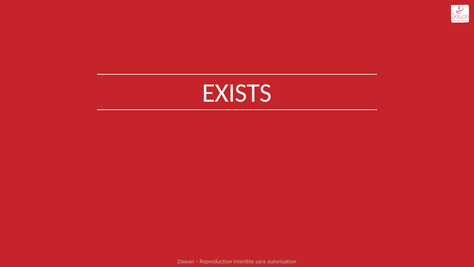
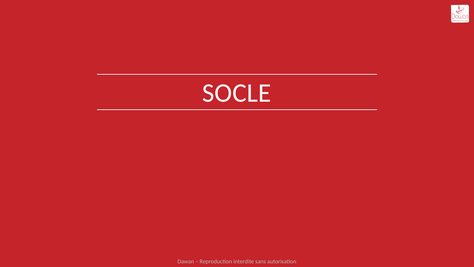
EXISTS: EXISTS -> SOCLE (237, 93)
